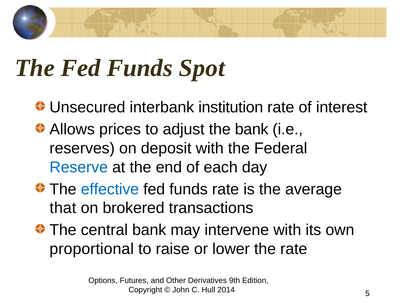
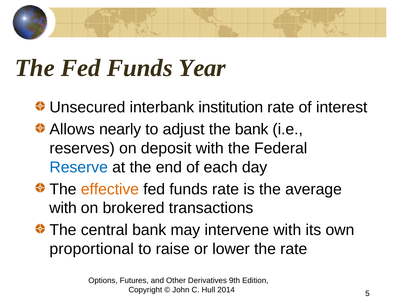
Spot: Spot -> Year (202, 68)
prices: prices -> nearly (120, 129)
effective colour: blue -> orange (110, 189)
that: that -> with (63, 208)
